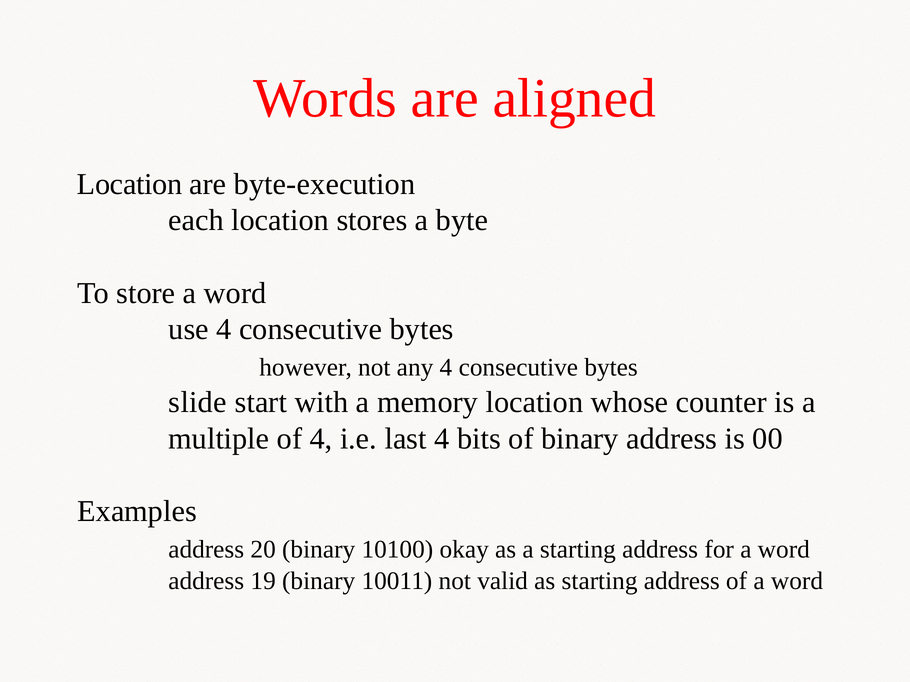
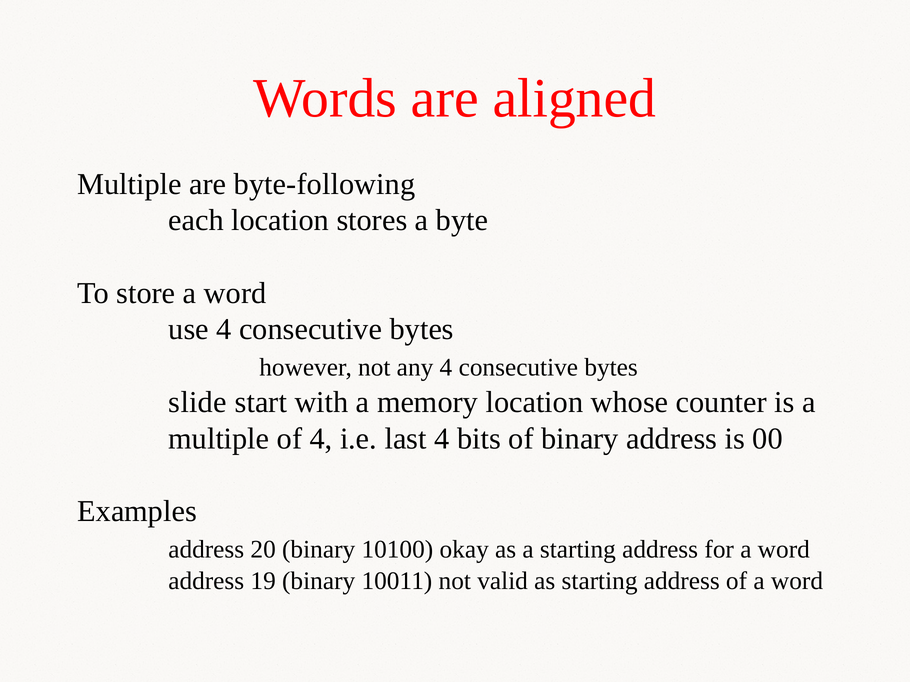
Location: Location -> Multiple (130, 184)
byte-execution: byte-execution -> byte-following (325, 184)
